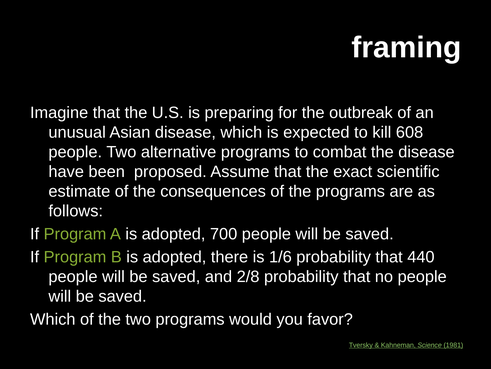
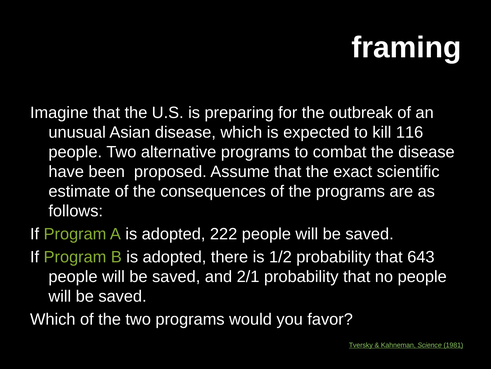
608: 608 -> 116 (410, 132)
700: 700 -> 222 (224, 234)
1/6: 1/6 -> 1/2 (280, 256)
440: 440 -> 643 (421, 256)
2/8: 2/8 -> 2/1 (248, 276)
